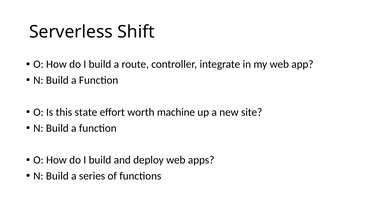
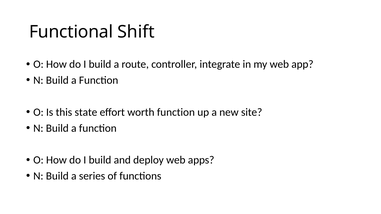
Serverless: Serverless -> Functional (71, 32)
worth machine: machine -> function (176, 112)
